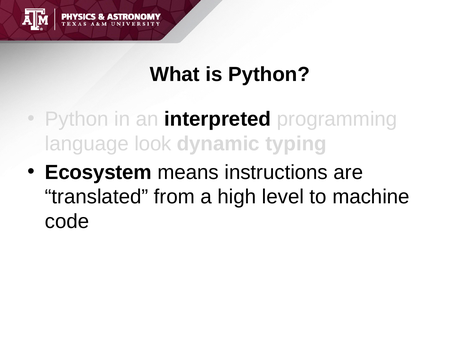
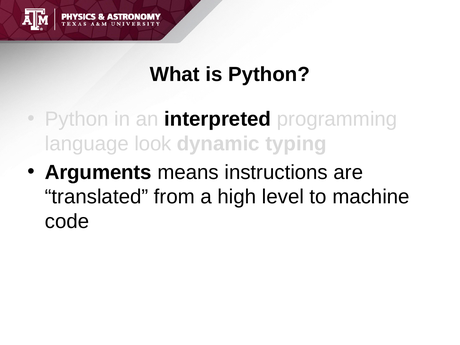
Ecosystem: Ecosystem -> Arguments (98, 172)
